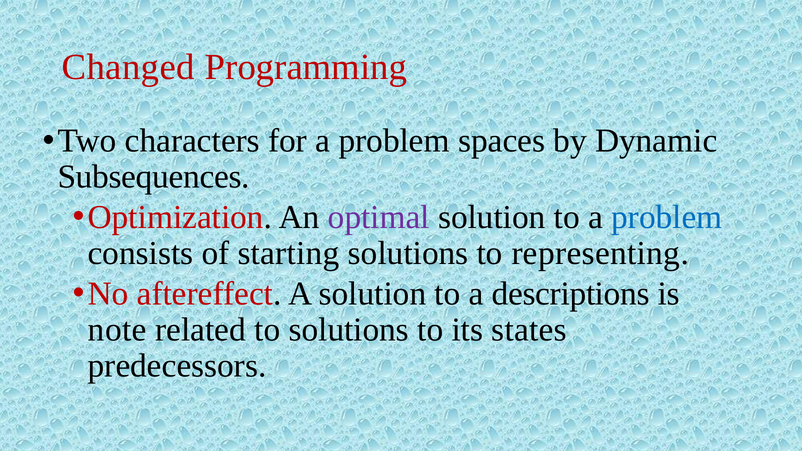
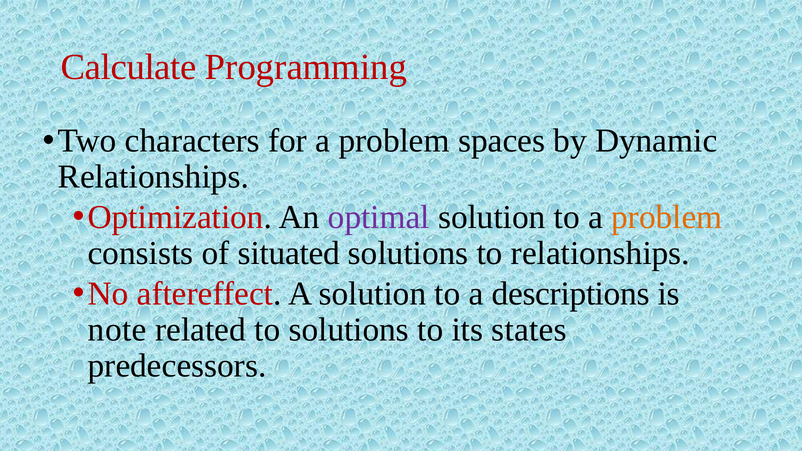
Changed: Changed -> Calculate (129, 67)
Subsequences: Subsequences -> Relationships (153, 177)
problem colour: blue -> orange (667, 217)
starting: starting -> situated (289, 253)
to representing: representing -> relationships (600, 253)
